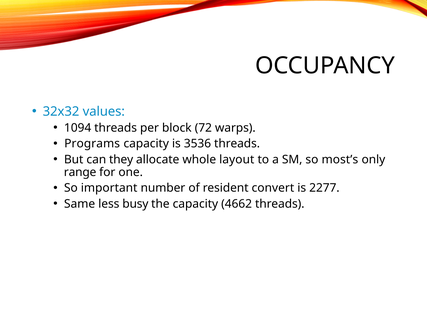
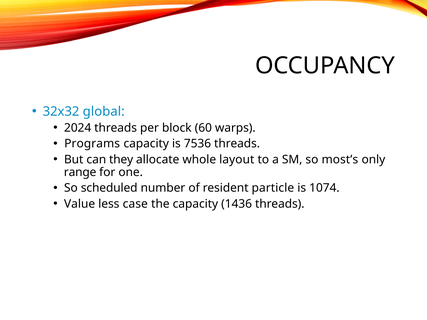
values: values -> global (104, 112)
1094: 1094 -> 2024 (78, 128)
72: 72 -> 60 (203, 128)
3536: 3536 -> 7536 (197, 144)
important: important -> scheduled (109, 188)
convert: convert -> particle (273, 188)
2277: 2277 -> 1074 (324, 188)
Same: Same -> Value (80, 204)
busy: busy -> case (135, 204)
4662: 4662 -> 1436 (237, 204)
